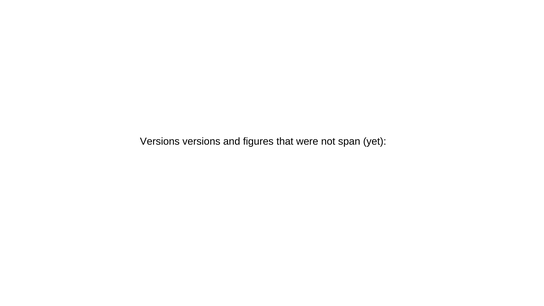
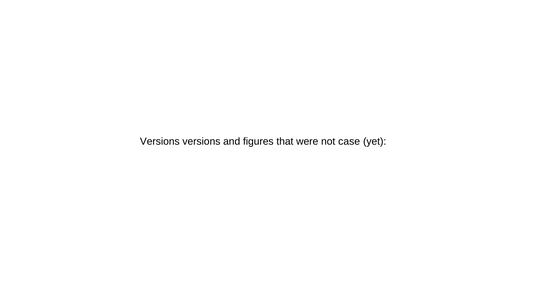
span: span -> case (349, 141)
